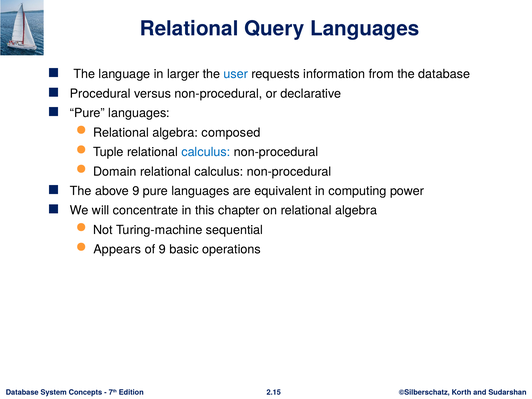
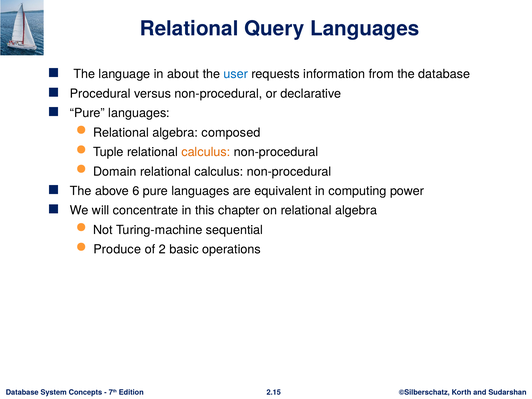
larger: larger -> about (183, 74)
calculus colour: blue -> orange (206, 152)
above 9: 9 -> 6 (136, 191)
Appears: Appears -> Produce (117, 249)
of 9: 9 -> 2 (162, 249)
